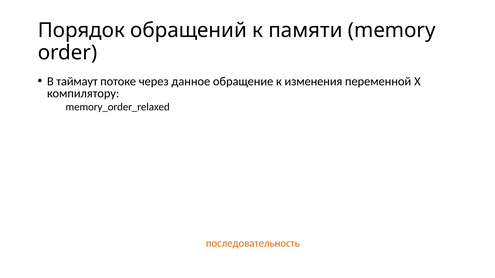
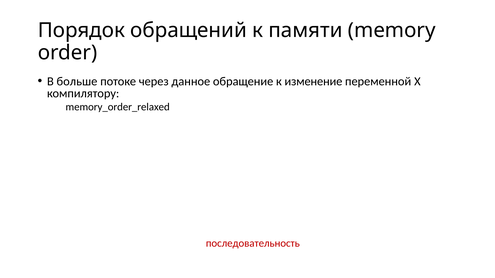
таймаут: таймаут -> больше (77, 82)
изменения: изменения -> изменение (313, 82)
последовательность colour: orange -> red (253, 244)
